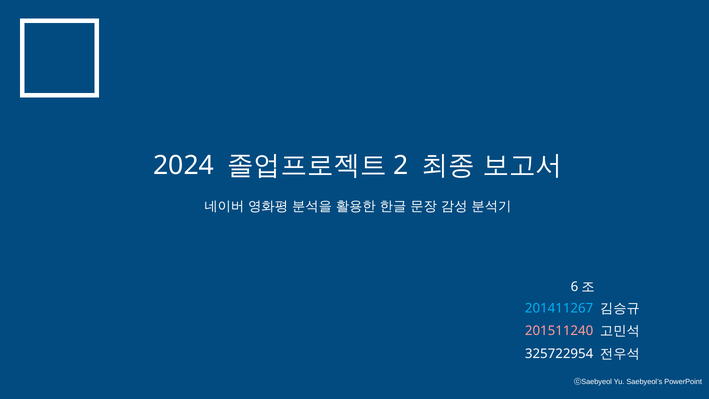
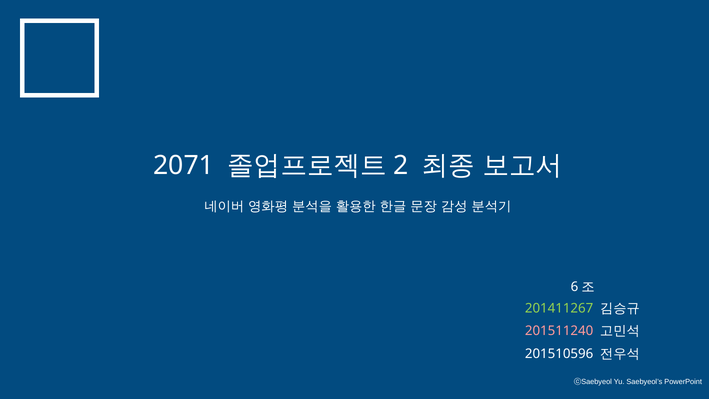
2024: 2024 -> 2071 (184, 165)
201411267 colour: light blue -> light green (559, 308)
325722954: 325722954 -> 201510596 (559, 354)
